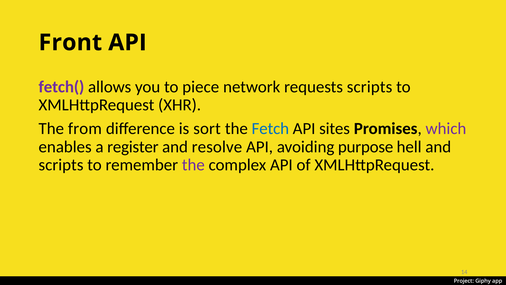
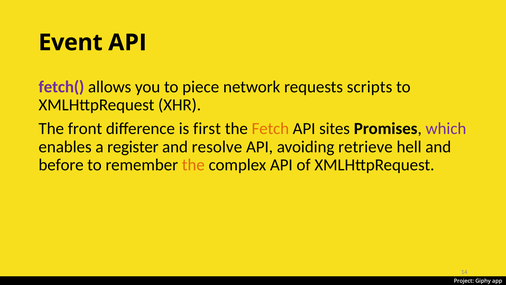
Front: Front -> Event (71, 43)
from: from -> front (85, 128)
sort: sort -> first (207, 128)
Fetch colour: blue -> orange (270, 128)
purpose: purpose -> retrieve (365, 147)
scripts: scripts -> before (61, 165)
the colour: purple -> orange (193, 165)
